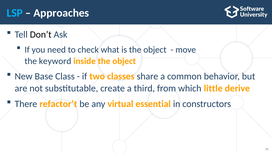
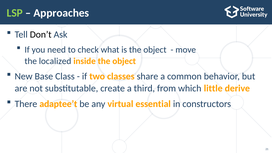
LSP colour: light blue -> light green (15, 13)
keyword: keyword -> localized (55, 61)
refactor’t: refactor’t -> adaptee’t (58, 104)
